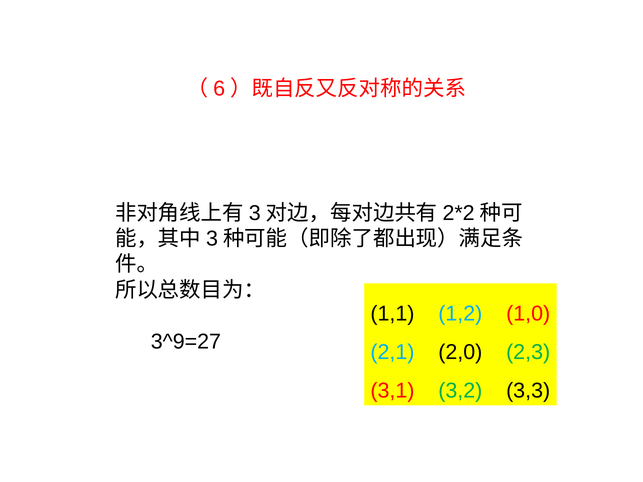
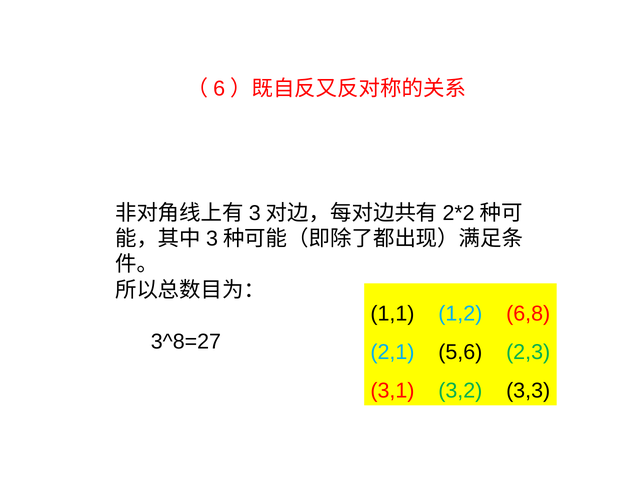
1,0: 1,0 -> 6,8 (528, 314)
3^9=27: 3^9=27 -> 3^8=27 (186, 342)
2,0: 2,0 -> 5,6 (460, 352)
